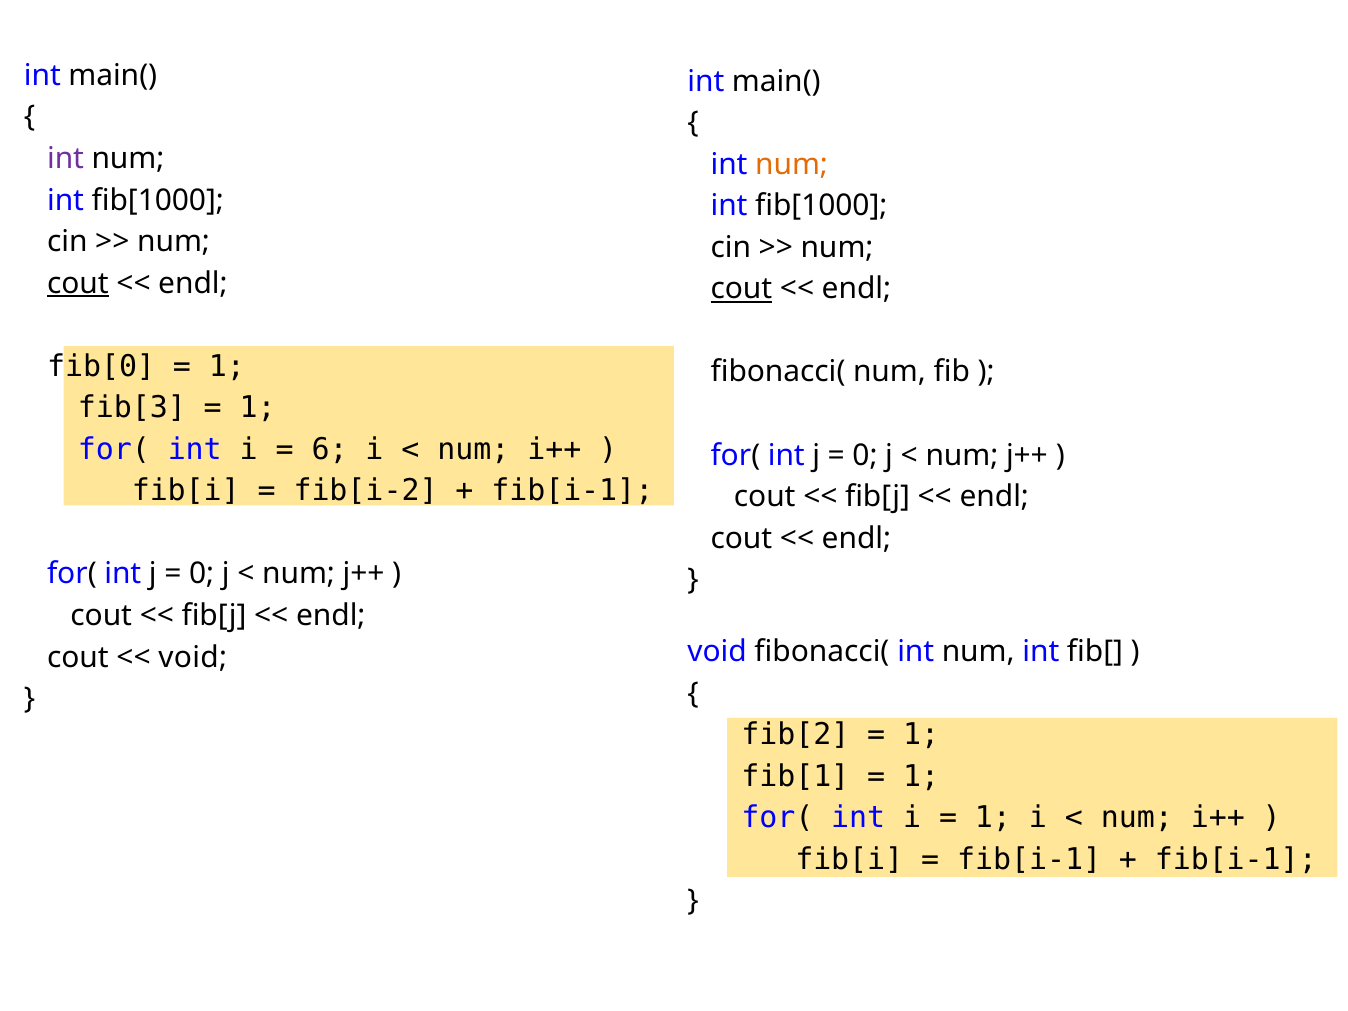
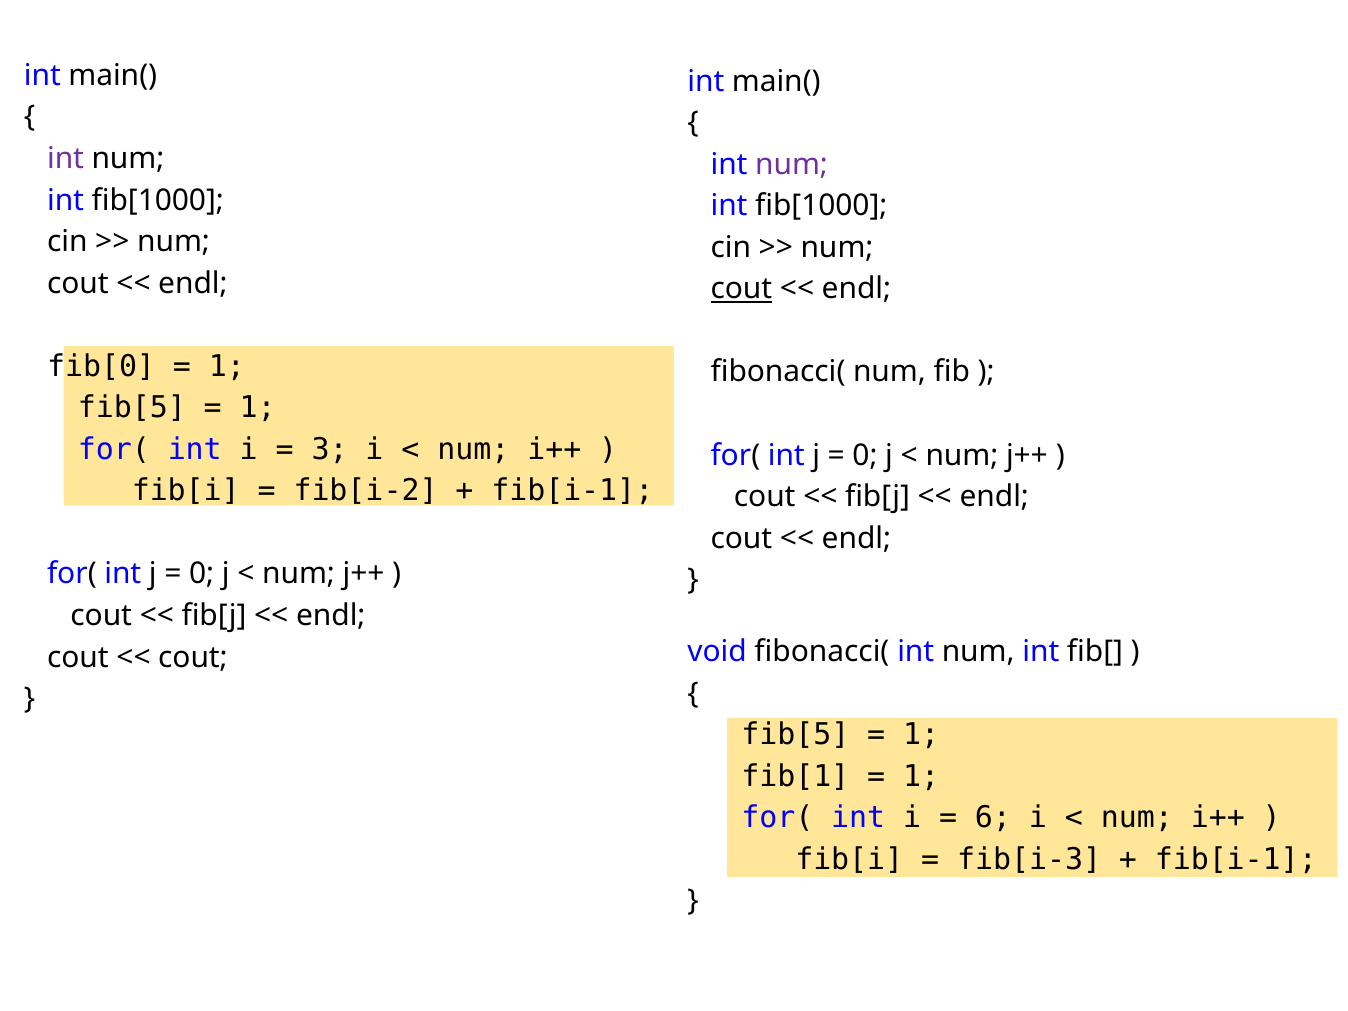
num colour: orange -> purple (792, 164)
cout underline: present -> none (78, 283)
fib[3: fib[3 -> fib[5 (132, 408)
6: 6 -> 3 (330, 449)
void: void -> cout (193, 657)
fib[2: fib[2 -> fib[5 (795, 735)
1: 1 -> 6 (993, 818)
fib[i-1: fib[i-1 -> fib[i-3 (1029, 859)
